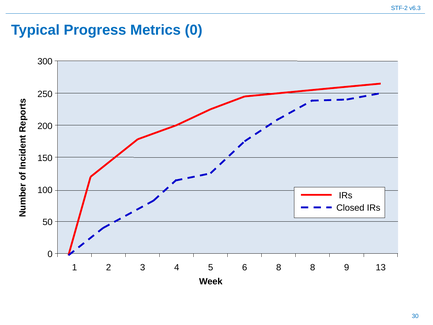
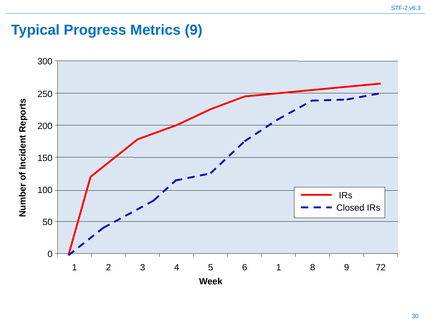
Metrics 0: 0 -> 9 (194, 30)
6 8: 8 -> 1 (279, 267)
13: 13 -> 72 (381, 267)
